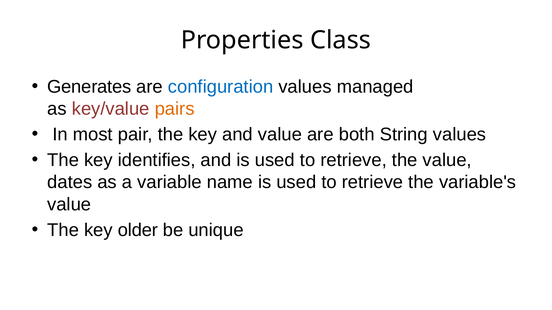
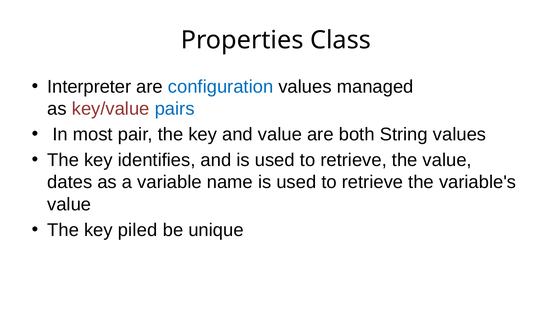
Generates: Generates -> Interpreter (89, 87)
pairs colour: orange -> blue (175, 109)
older: older -> piled (138, 230)
